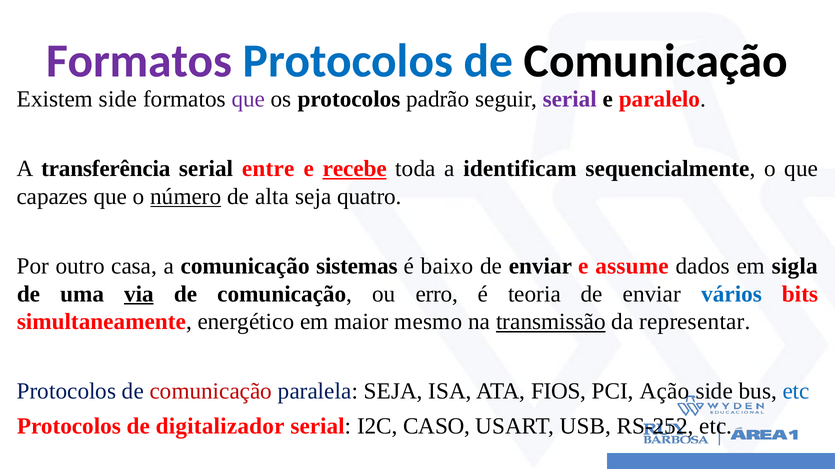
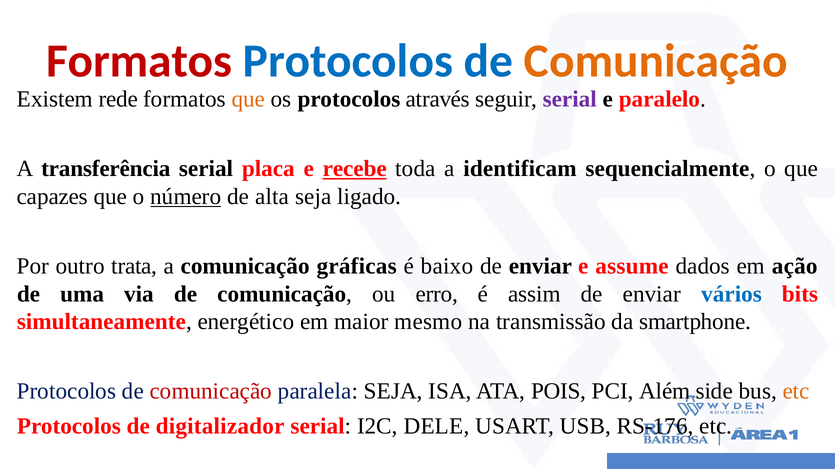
Formatos colour: purple -> red (139, 61)
Comunicação colour: black -> orange (656, 61)
Existem side: side -> rede (118, 99)
que colour: purple -> orange (248, 99)
padrão: padrão -> através (438, 99)
entre: entre -> placa (268, 169)
quatro: quatro -> ligado (369, 197)
casa: casa -> trata (134, 267)
sistemas: sistemas -> gráficas (357, 267)
sigla: sigla -> ação (795, 267)
via underline: present -> none (139, 294)
teoria: teoria -> assim (534, 294)
transmissão underline: present -> none (551, 322)
representar: representar -> smartphone (695, 322)
FIOS: FIOS -> POIS (559, 392)
Ação: Ação -> Além (665, 392)
etc colour: blue -> orange (796, 392)
CASO: CASO -> DELE (436, 427)
RS-252: RS-252 -> RS-176 (655, 427)
